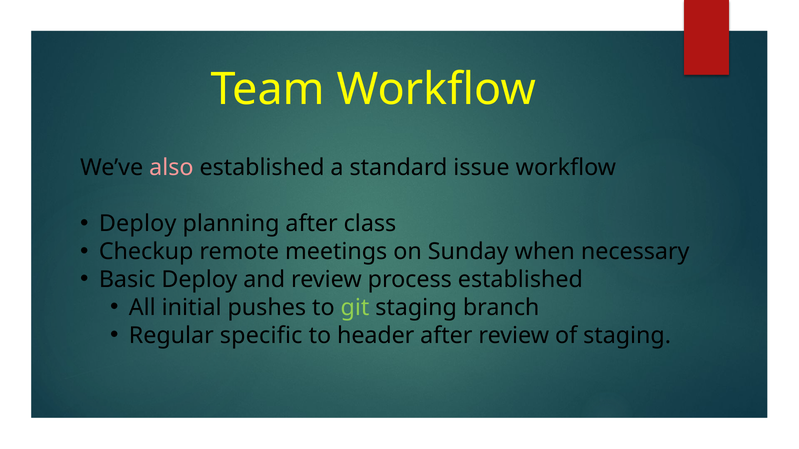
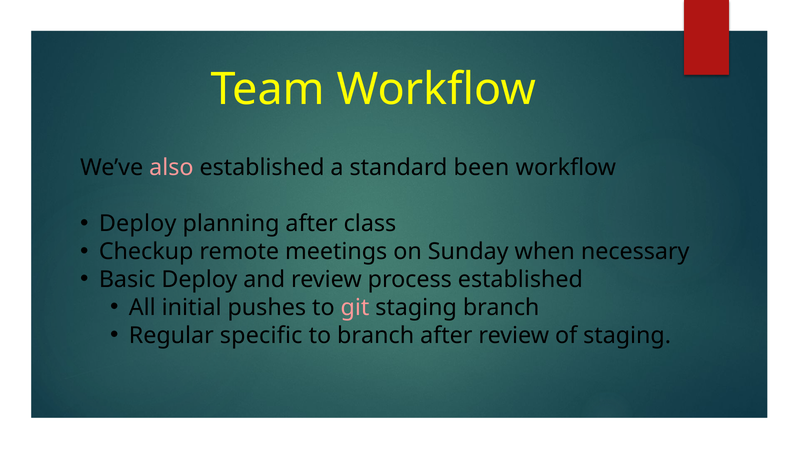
issue: issue -> been (481, 168)
git colour: light green -> pink (355, 308)
to header: header -> branch (376, 336)
